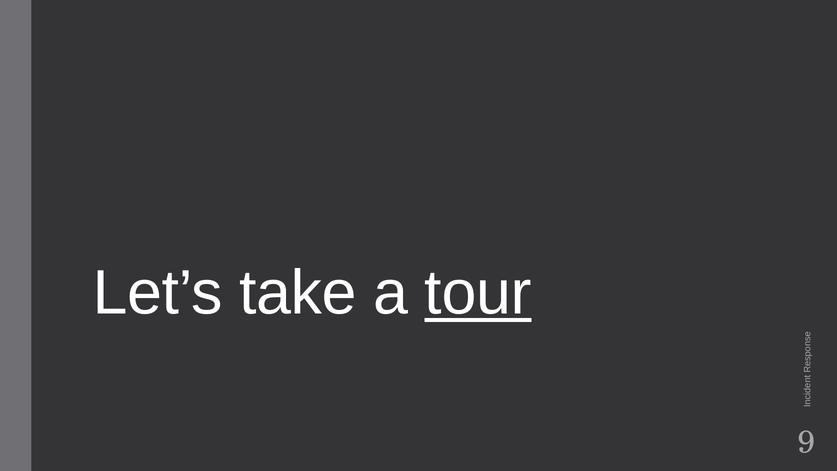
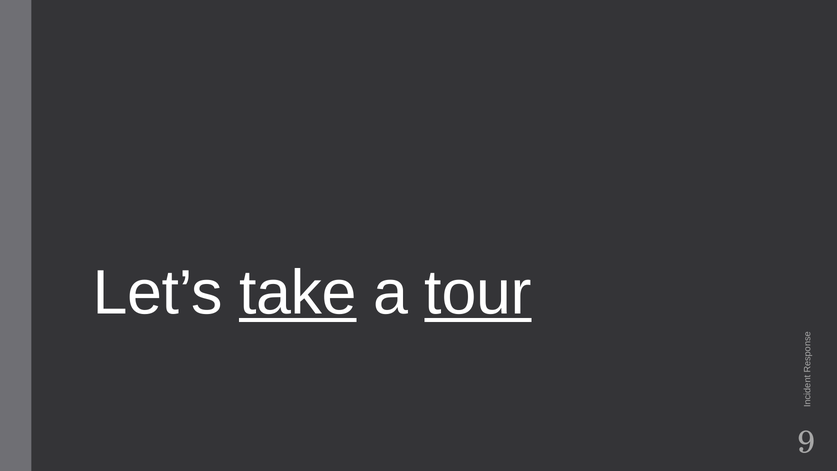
take underline: none -> present (298, 293)
